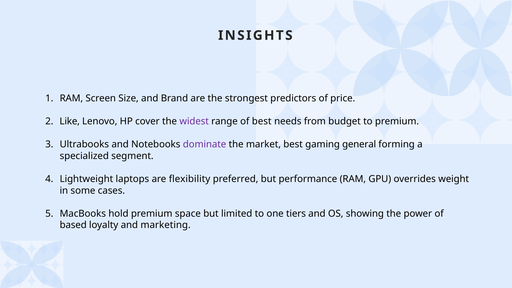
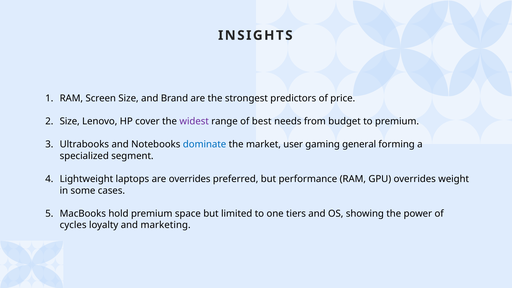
Like: Like -> Size (70, 121)
dominate colour: purple -> blue (205, 144)
market best: best -> user (293, 144)
are flexibility: flexibility -> overrides (190, 179)
based: based -> cycles (73, 225)
